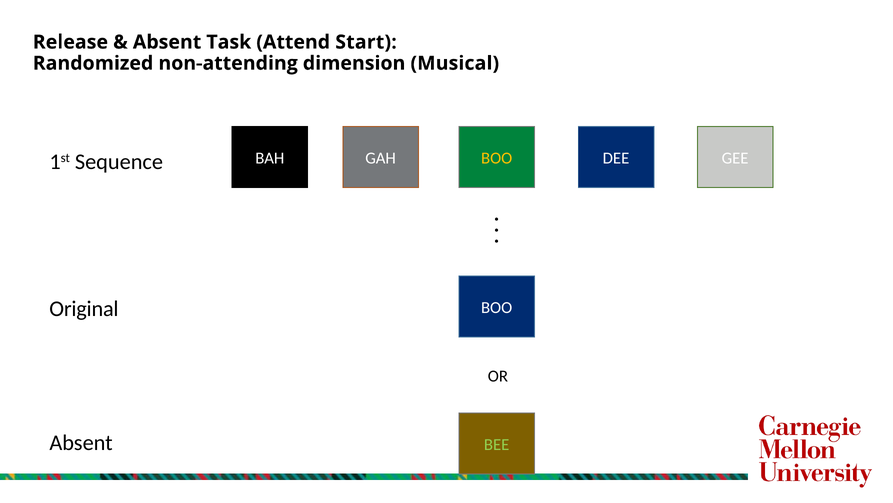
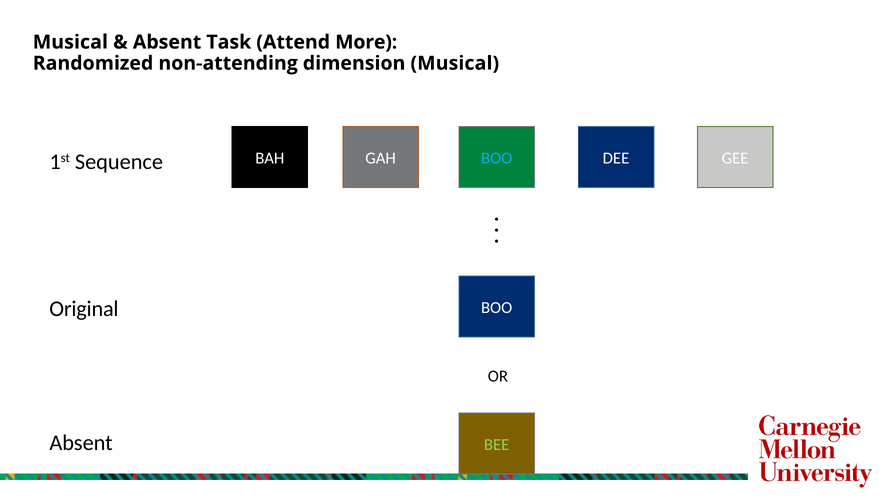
Release: Release -> Musical (70, 42)
Start: Start -> More (366, 42)
BOO colour: yellow -> light blue (497, 158)
